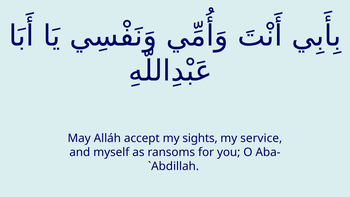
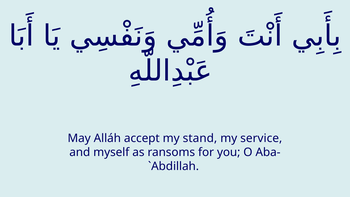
sights: sights -> stand (200, 138)
